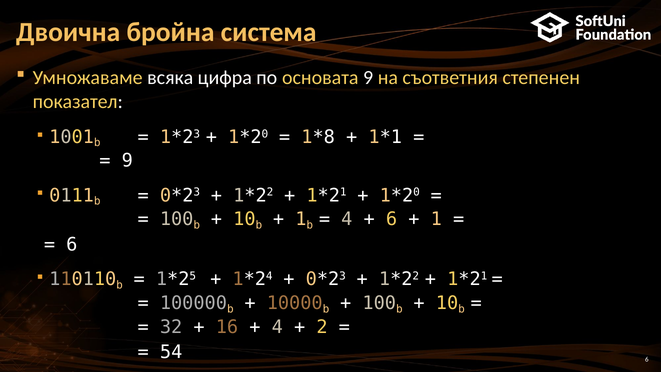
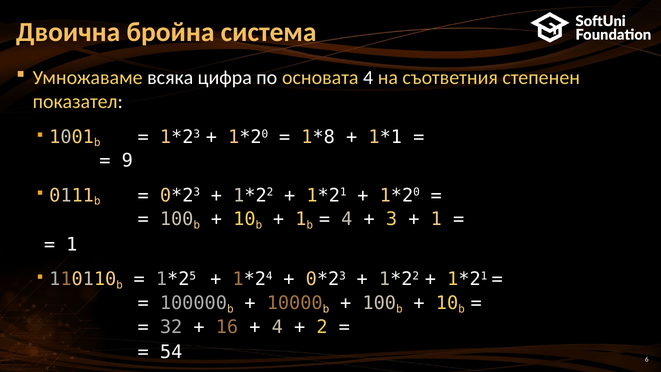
основата 9: 9 -> 4 (368, 78)
6: 6 -> 3 (392, 219)
6: 6 -> 1 (72, 244)
